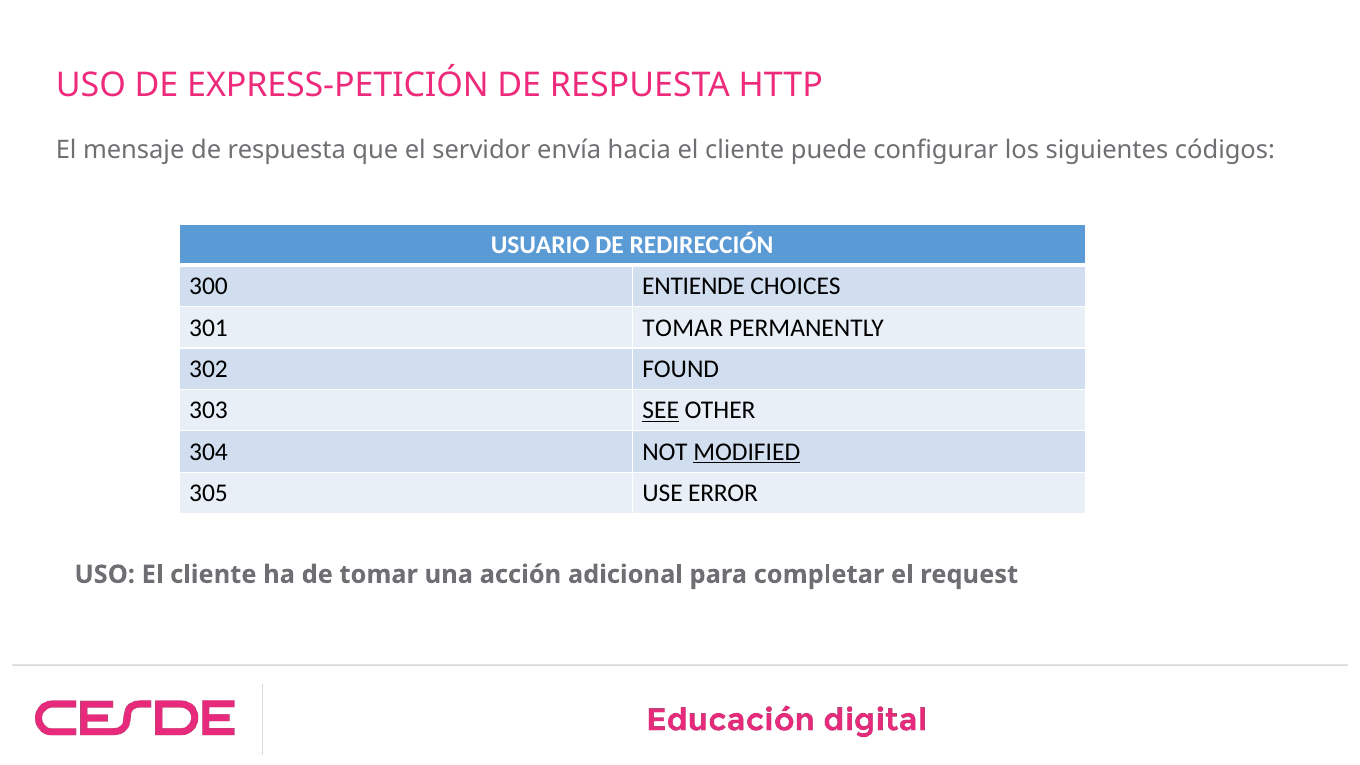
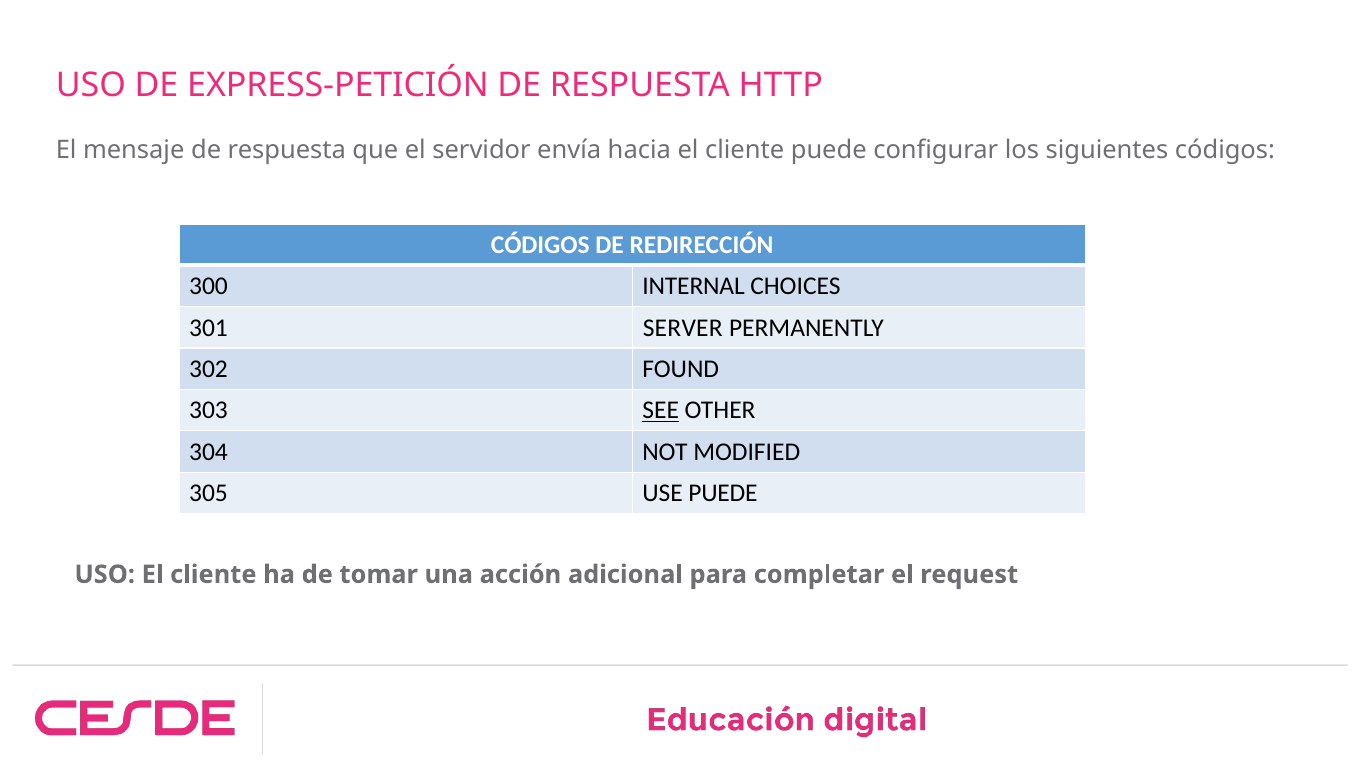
USUARIO: USUARIO -> CÓDIGOS (540, 245)
ENTIENDE: ENTIENDE -> INTERNAL (694, 286)
301 TOMAR: TOMAR -> SERVER (683, 328)
MODIFIED underline: present -> none (747, 452)
USE ERROR: ERROR -> PUEDE (723, 493)
